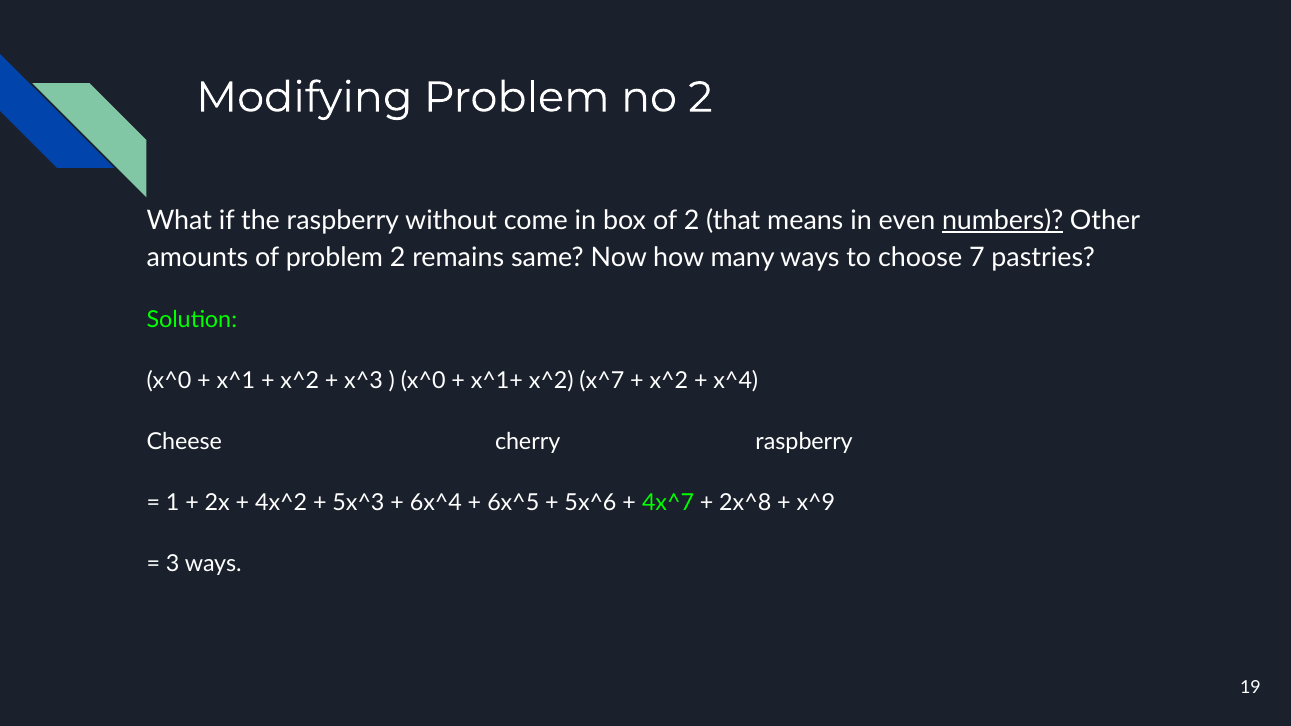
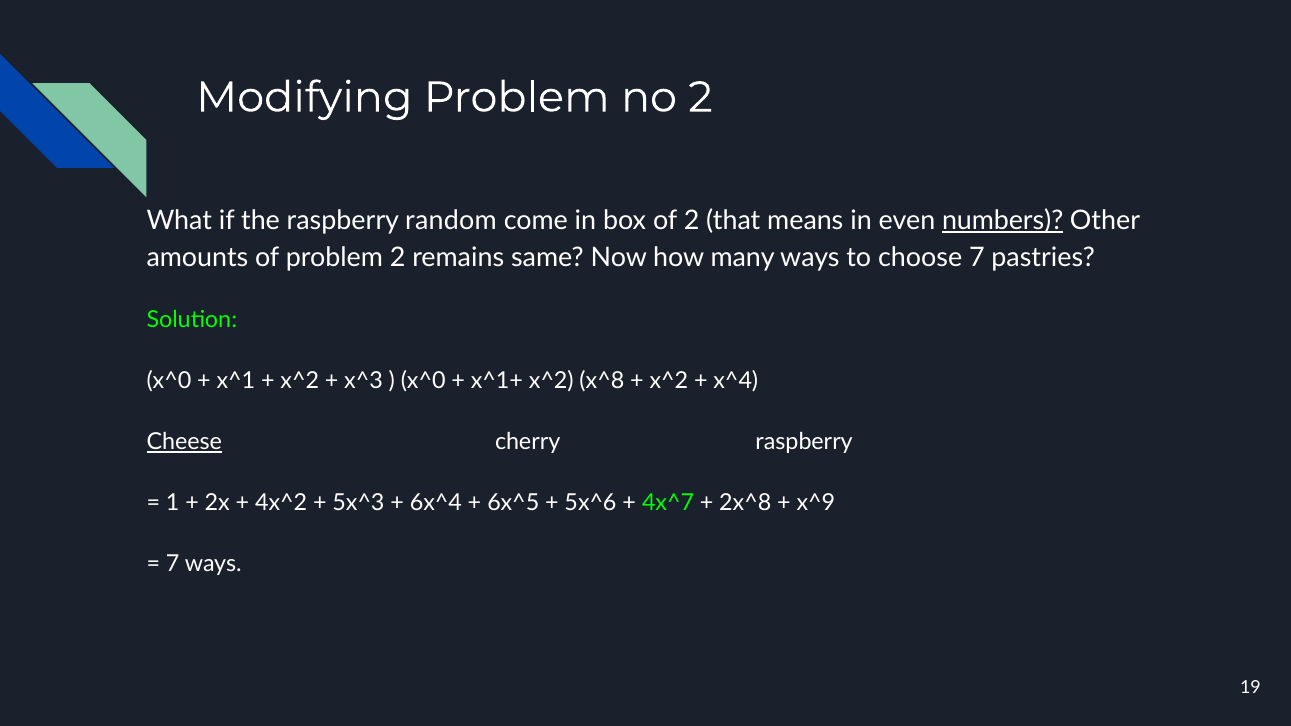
without: without -> random (451, 220)
x^7: x^7 -> x^8 (602, 381)
Cheese underline: none -> present (184, 442)
3: 3 -> 7 (173, 564)
